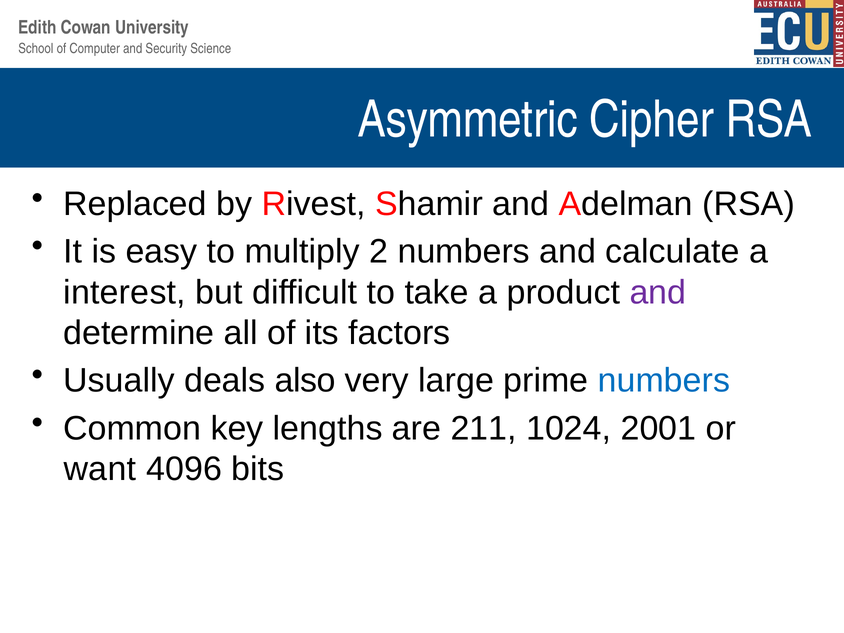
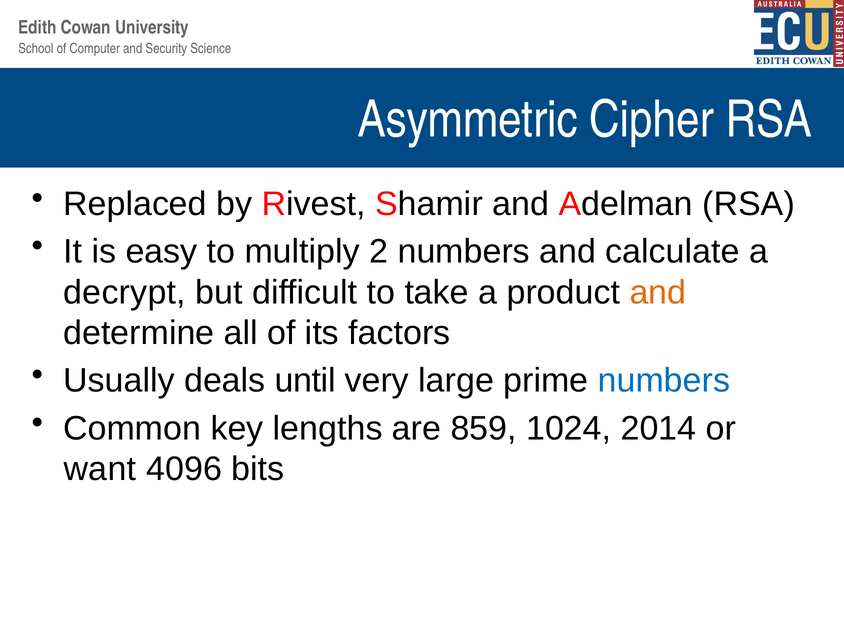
interest: interest -> decrypt (125, 292)
and colour: purple -> orange (658, 292)
also: also -> until (305, 381)
211: 211 -> 859 (484, 428)
2001: 2001 -> 2014 (658, 428)
